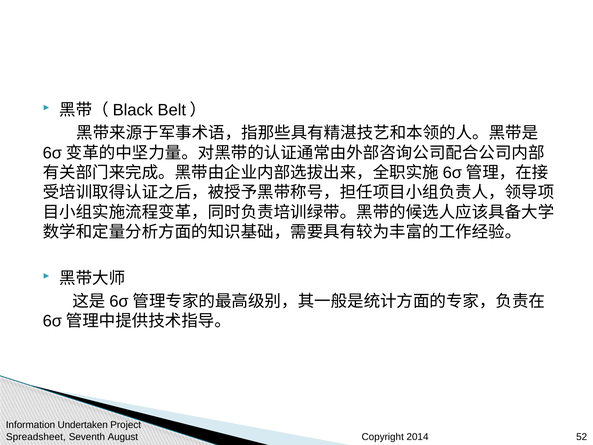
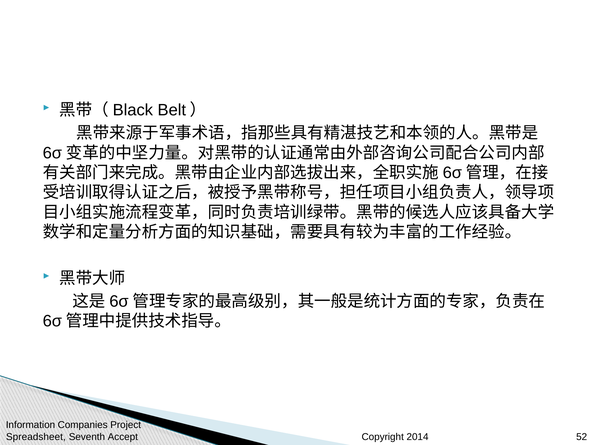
Undertaken: Undertaken -> Companies (83, 425)
August: August -> Accept (123, 437)
